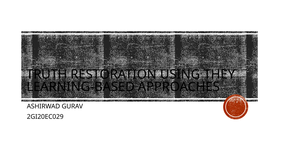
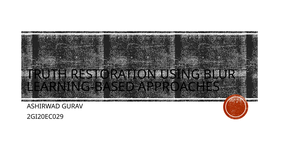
THEY: THEY -> BLUR (219, 74)
